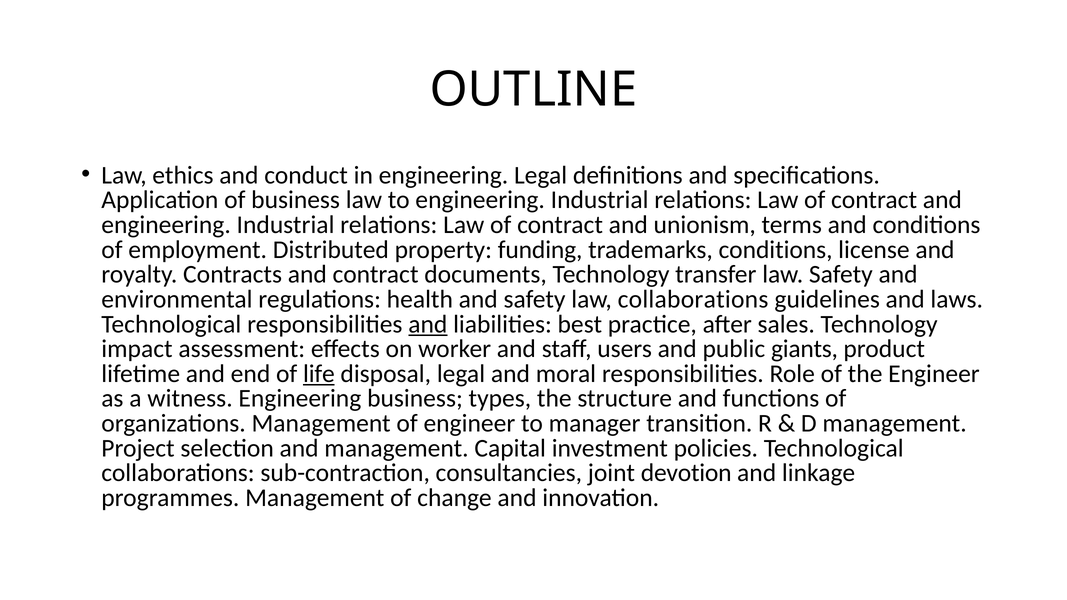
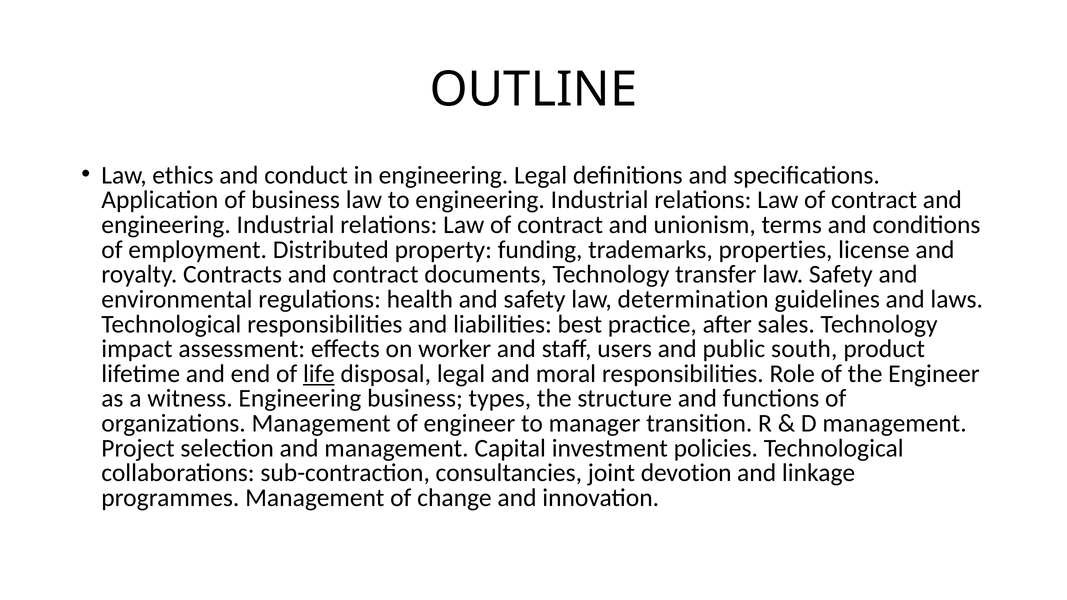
trademarks conditions: conditions -> properties (775, 250)
law collaborations: collaborations -> determination (693, 299)
and underline: present -> none (428, 324)
giants: giants -> south (804, 349)
